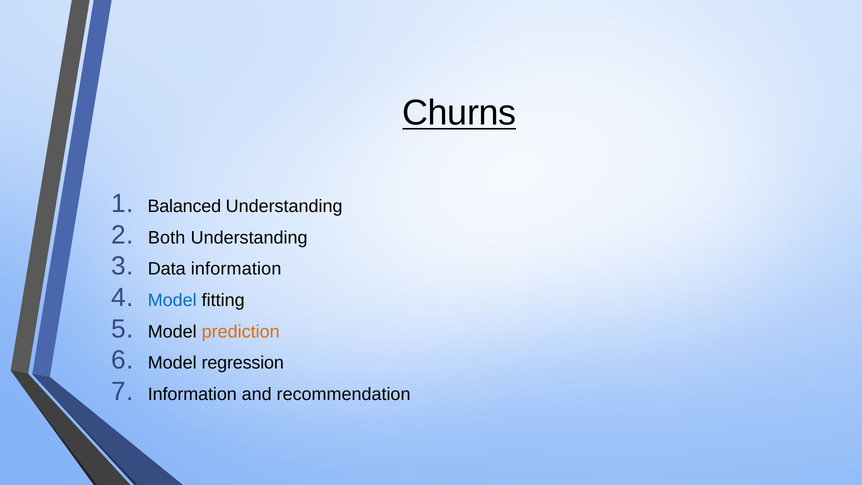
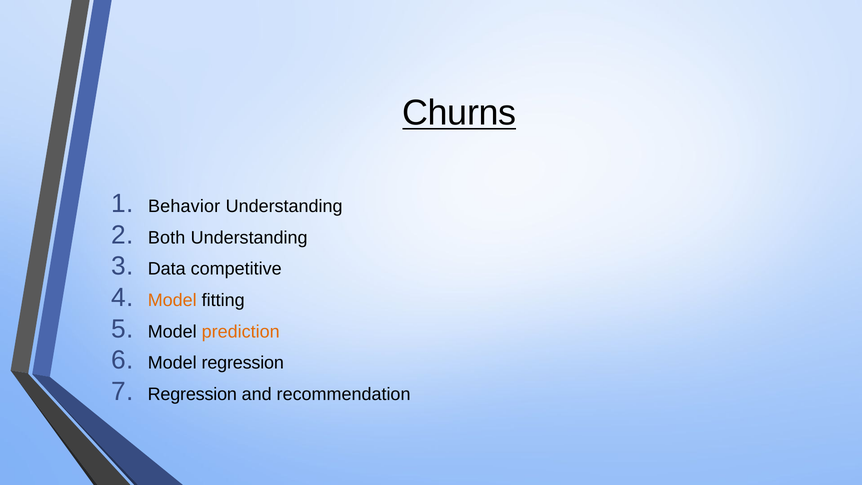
Balanced: Balanced -> Behavior (184, 206)
Data information: information -> competitive (236, 269)
Model colour: blue -> orange (172, 300)
Information: Information -> Regression (192, 394)
